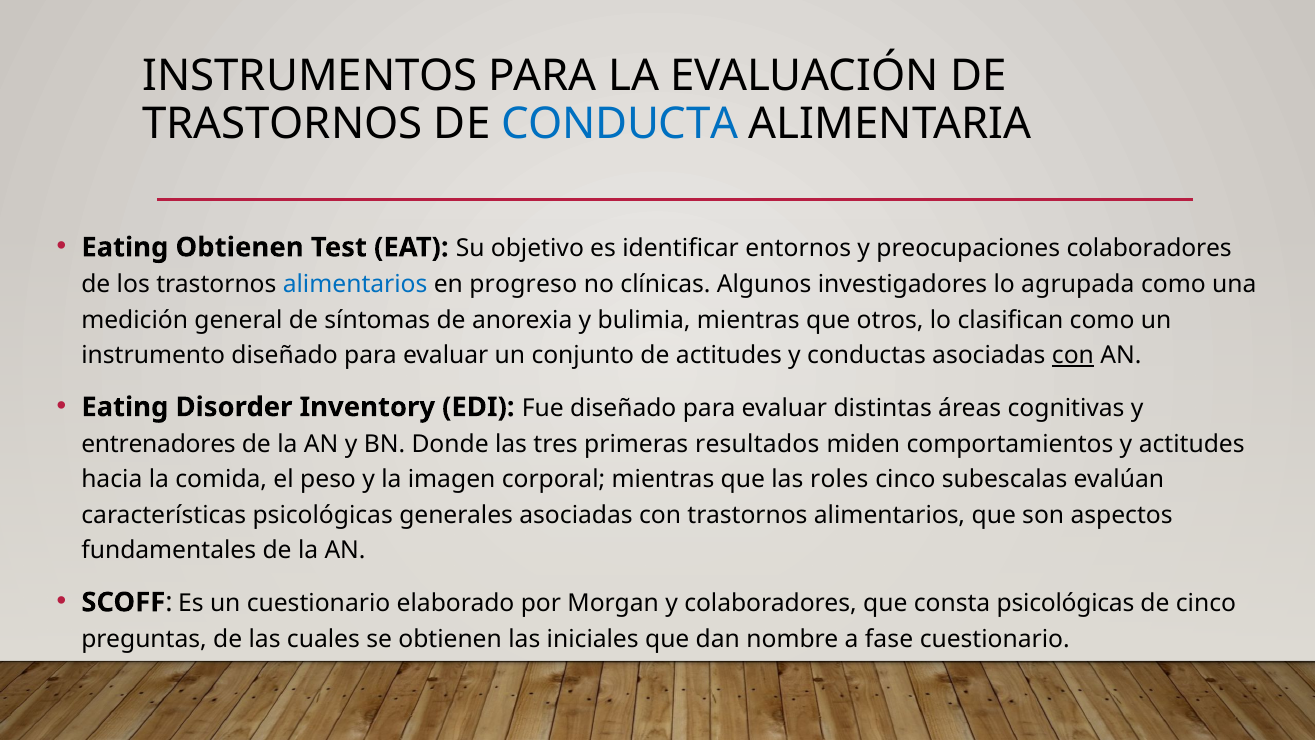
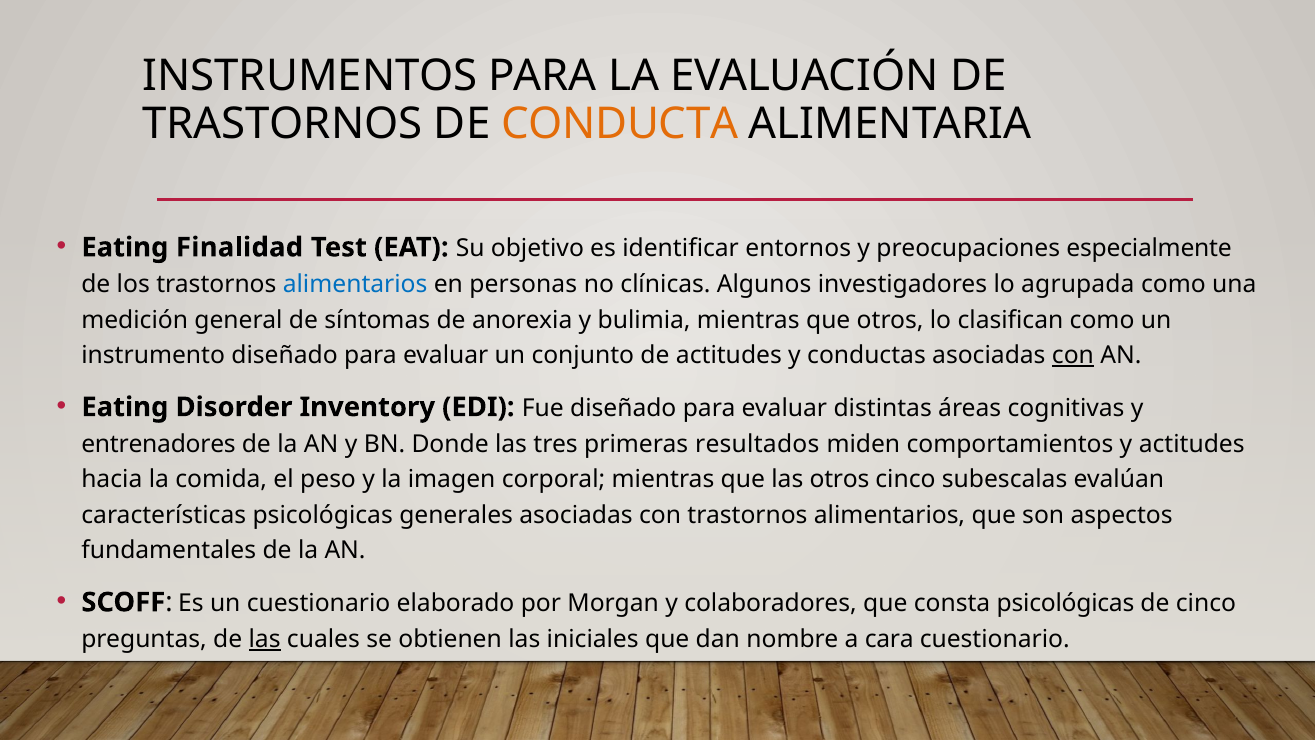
CONDUCTA colour: blue -> orange (620, 124)
Eating Obtienen: Obtienen -> Finalidad (240, 247)
preocupaciones colaboradores: colaboradores -> especialmente (1149, 248)
progreso: progreso -> personas (523, 284)
las roles: roles -> otros (839, 479)
las underline: none -> present (265, 639)
fase: fase -> cara (889, 639)
